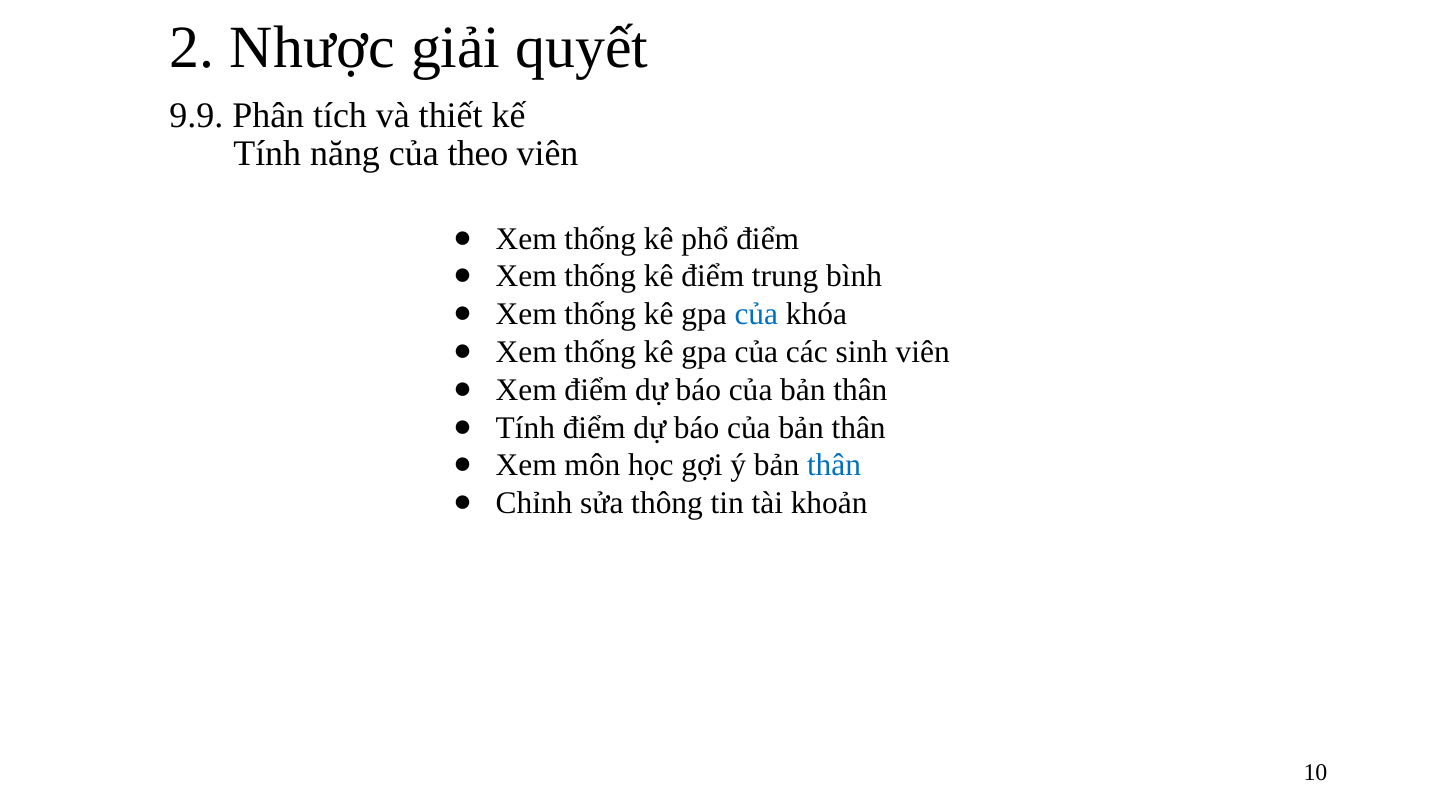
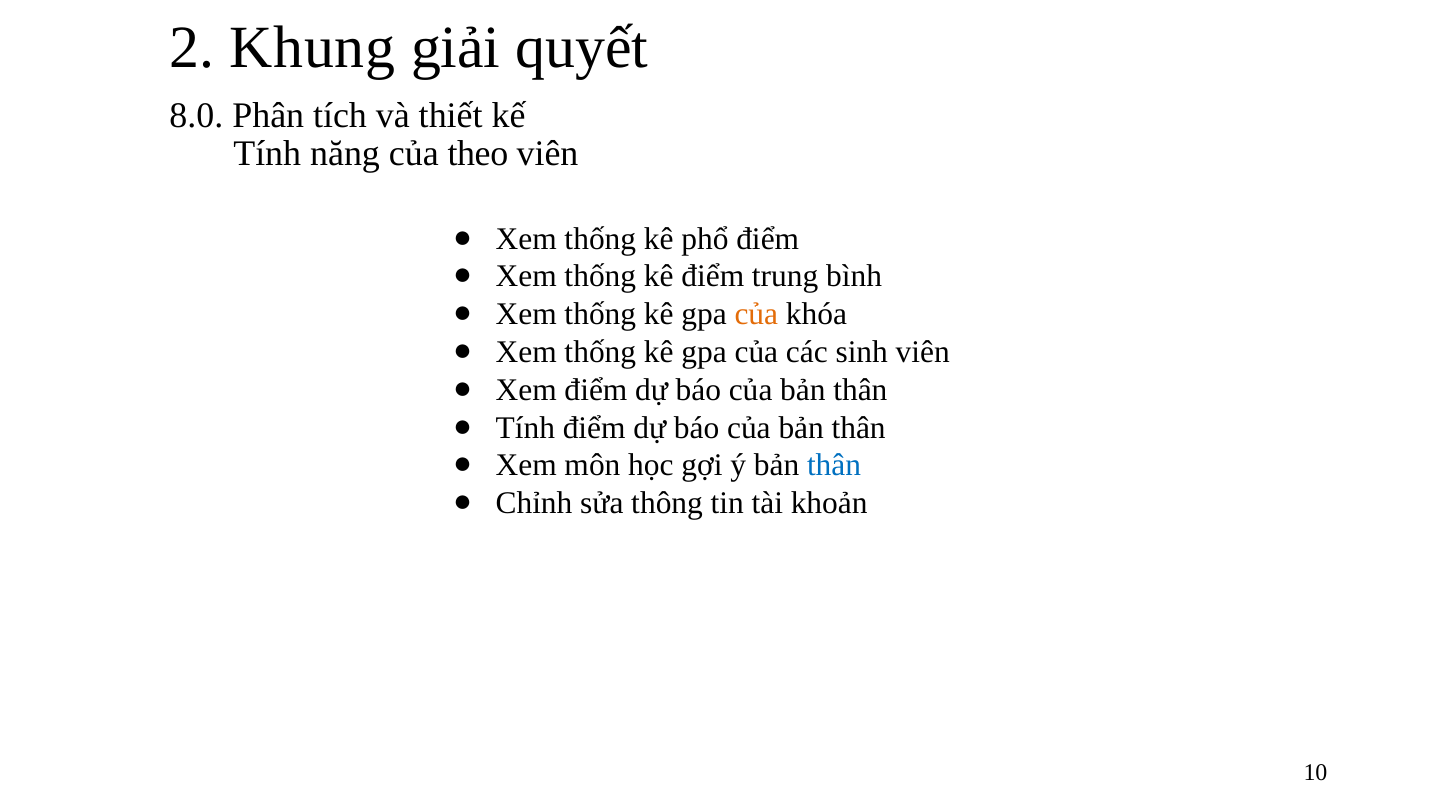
Nhược: Nhược -> Khung (312, 48)
9.9: 9.9 -> 8.0 (196, 115)
của colour: blue -> orange (756, 314)
